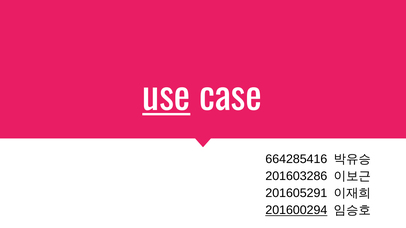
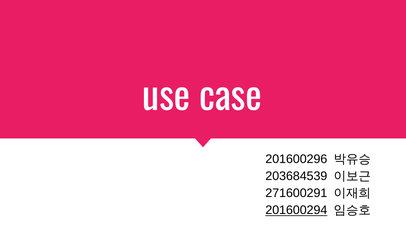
use underline: present -> none (166, 98)
664285416: 664285416 -> 201600296 (296, 159)
201603286: 201603286 -> 203684539 (296, 176)
201605291: 201605291 -> 271600291 (296, 193)
